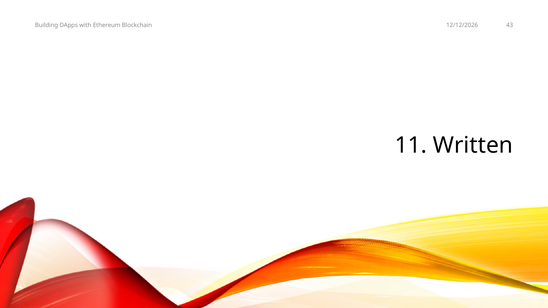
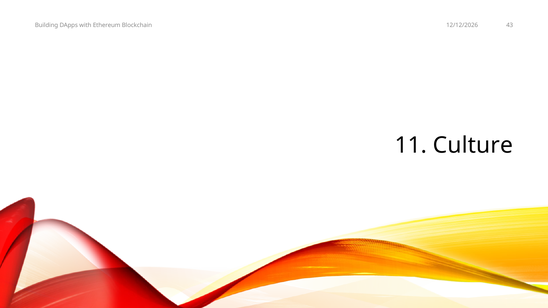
Written: Written -> Culture (473, 145)
